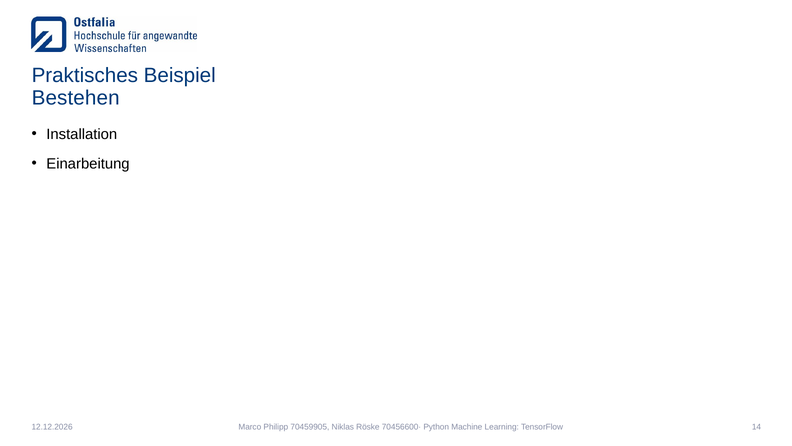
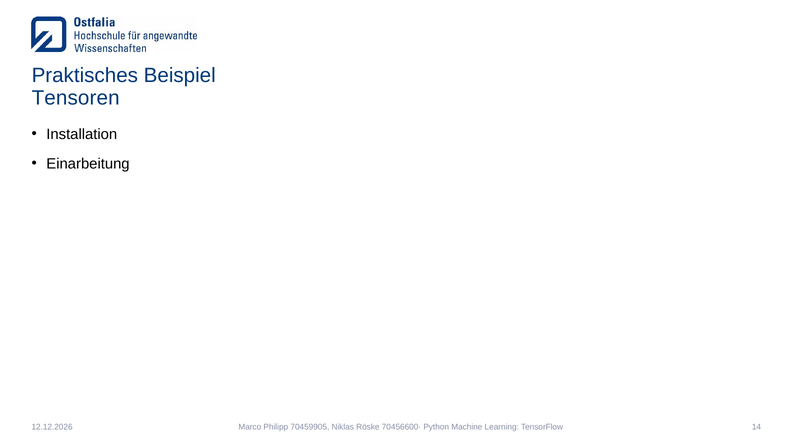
Bestehen: Bestehen -> Tensoren (76, 98)
